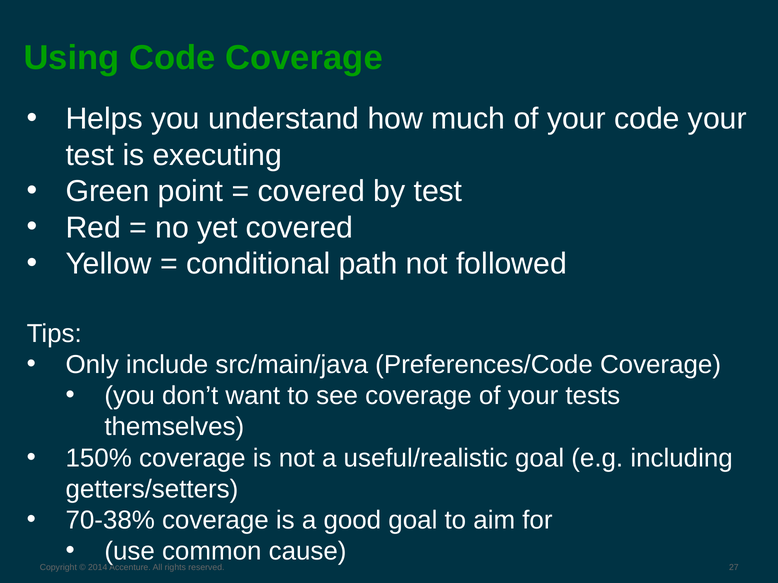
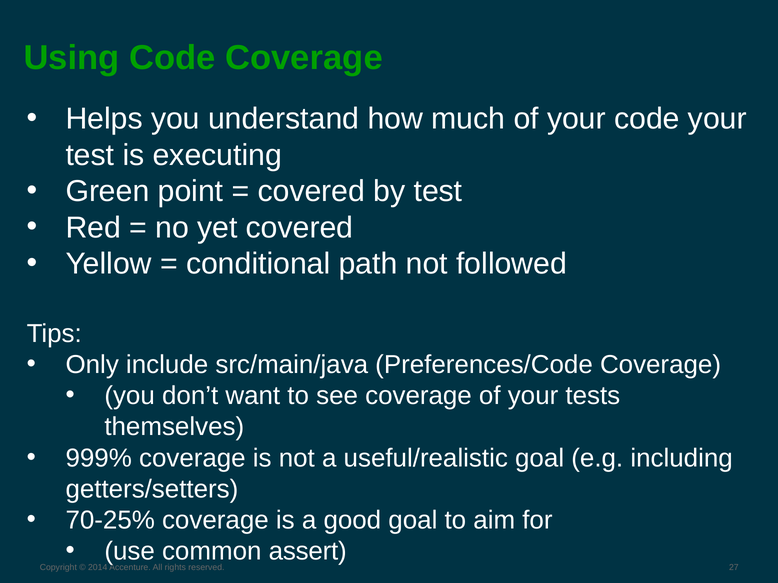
150%: 150% -> 999% (99, 458)
70-38%: 70-38% -> 70-25% (110, 521)
cause: cause -> assert (308, 552)
